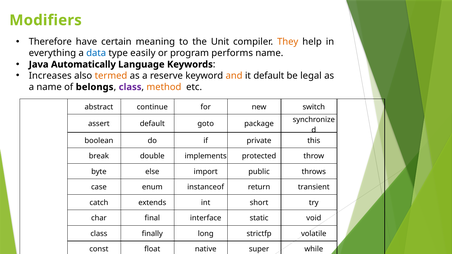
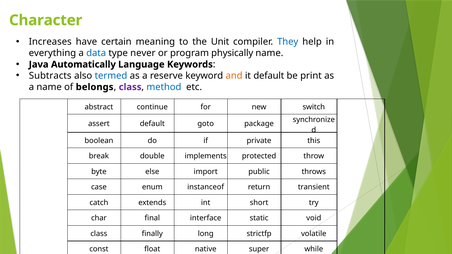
Modifiers: Modifiers -> Character (46, 20)
Therefore: Therefore -> Increases (50, 42)
They colour: orange -> blue (288, 42)
easily: easily -> never (143, 53)
performs: performs -> physically (232, 53)
Increases: Increases -> Subtracts (50, 76)
termed colour: orange -> blue (111, 76)
legal: legal -> print (311, 76)
method colour: orange -> blue (164, 87)
